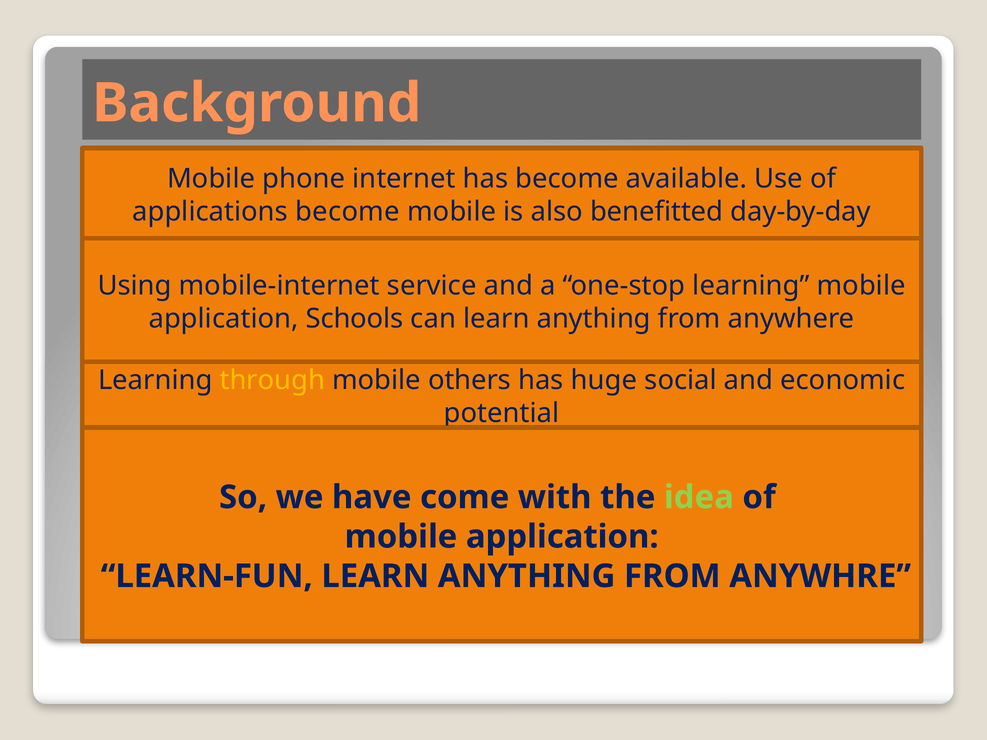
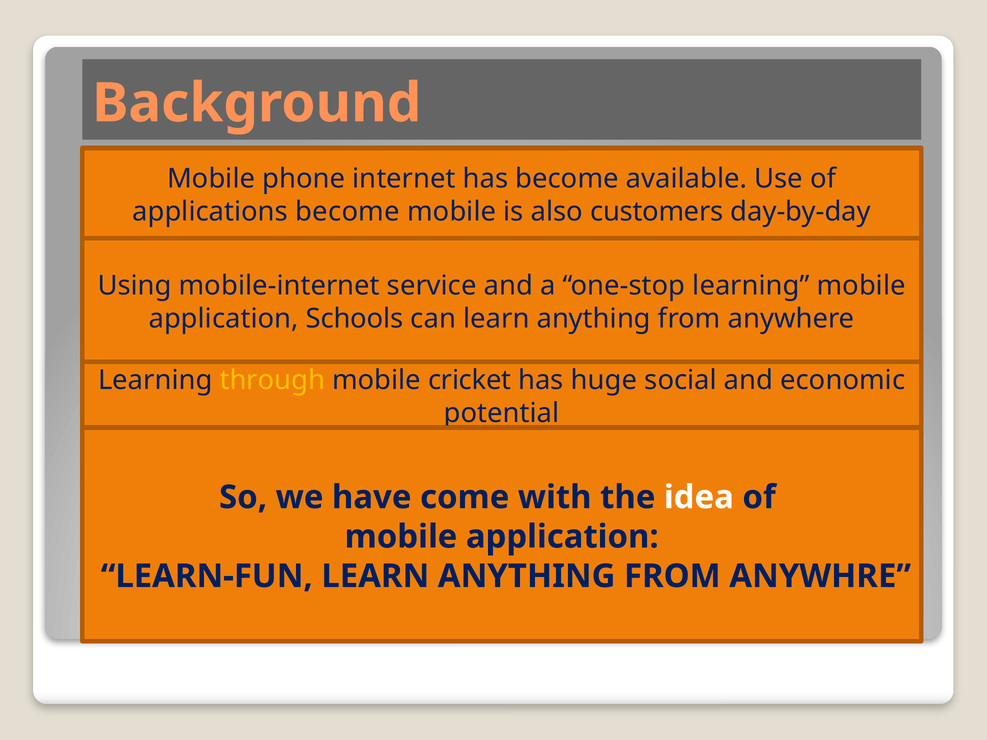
benefitted: benefitted -> customers (657, 212)
others: others -> cricket (470, 380)
idea colour: light green -> white (699, 497)
